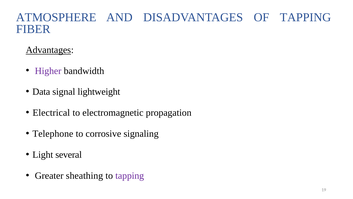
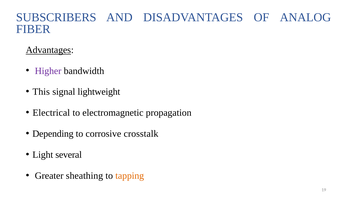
ATMOSPHERE: ATMOSPHERE -> SUBSCRIBERS (56, 17)
OF TAPPING: TAPPING -> ANALOG (305, 17)
Data: Data -> This (41, 92)
Telephone: Telephone -> Depending (53, 133)
signaling: signaling -> crosstalk (141, 133)
tapping colour: purple -> orange (130, 175)
